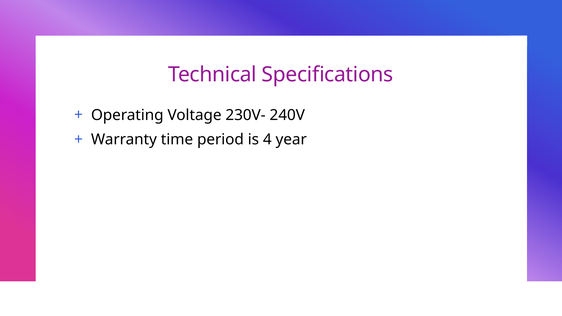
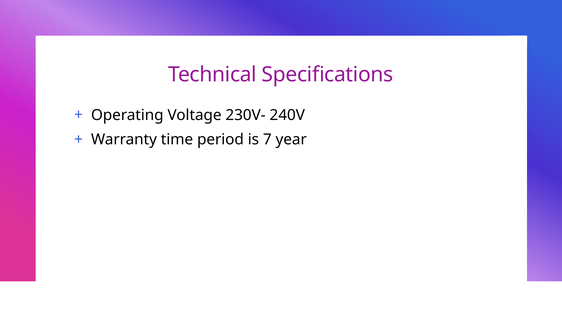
4: 4 -> 7 (267, 140)
